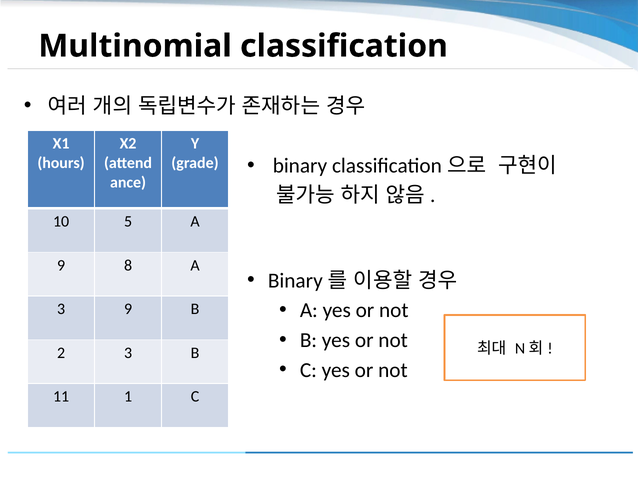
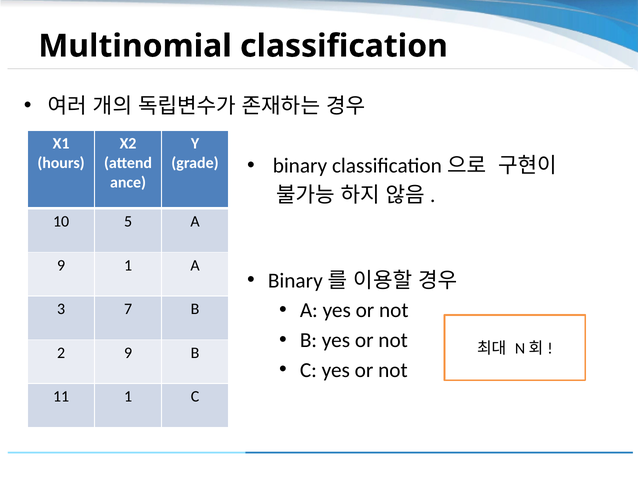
9 8: 8 -> 1 (128, 265)
3 9: 9 -> 7 (128, 309)
2 3: 3 -> 9 (128, 352)
